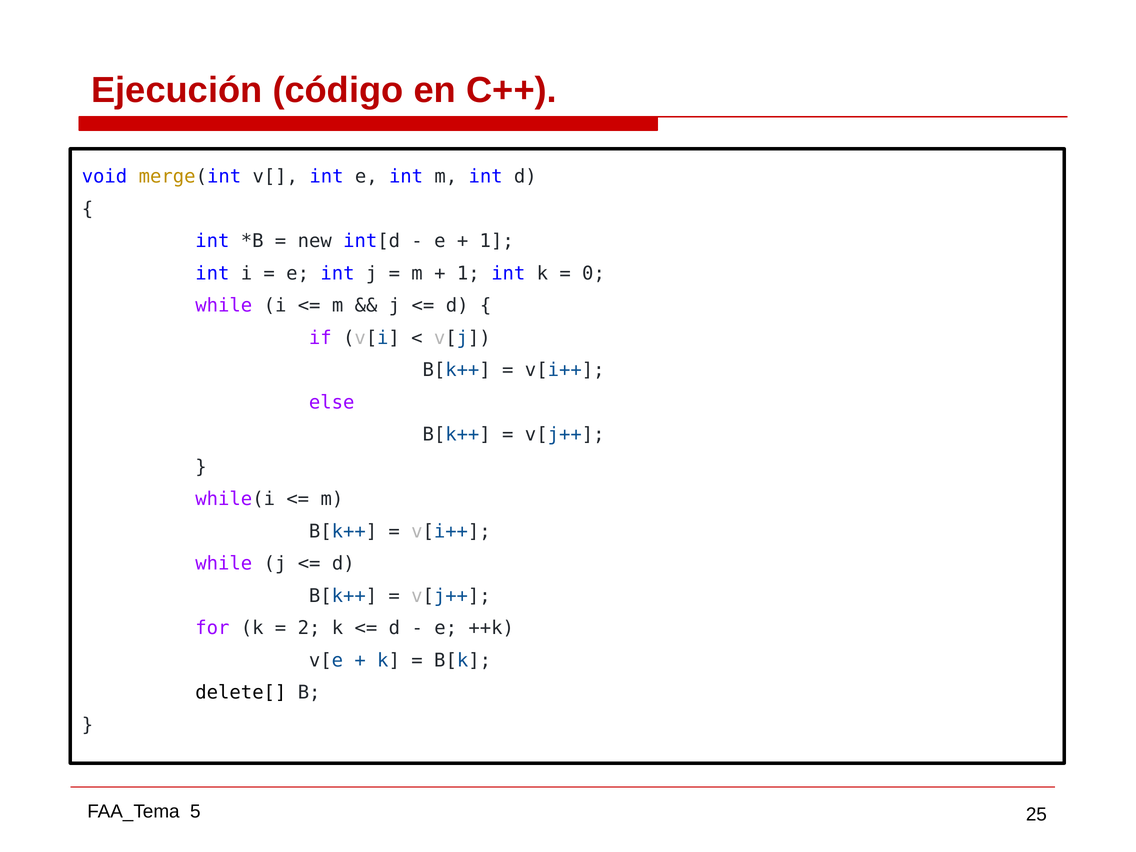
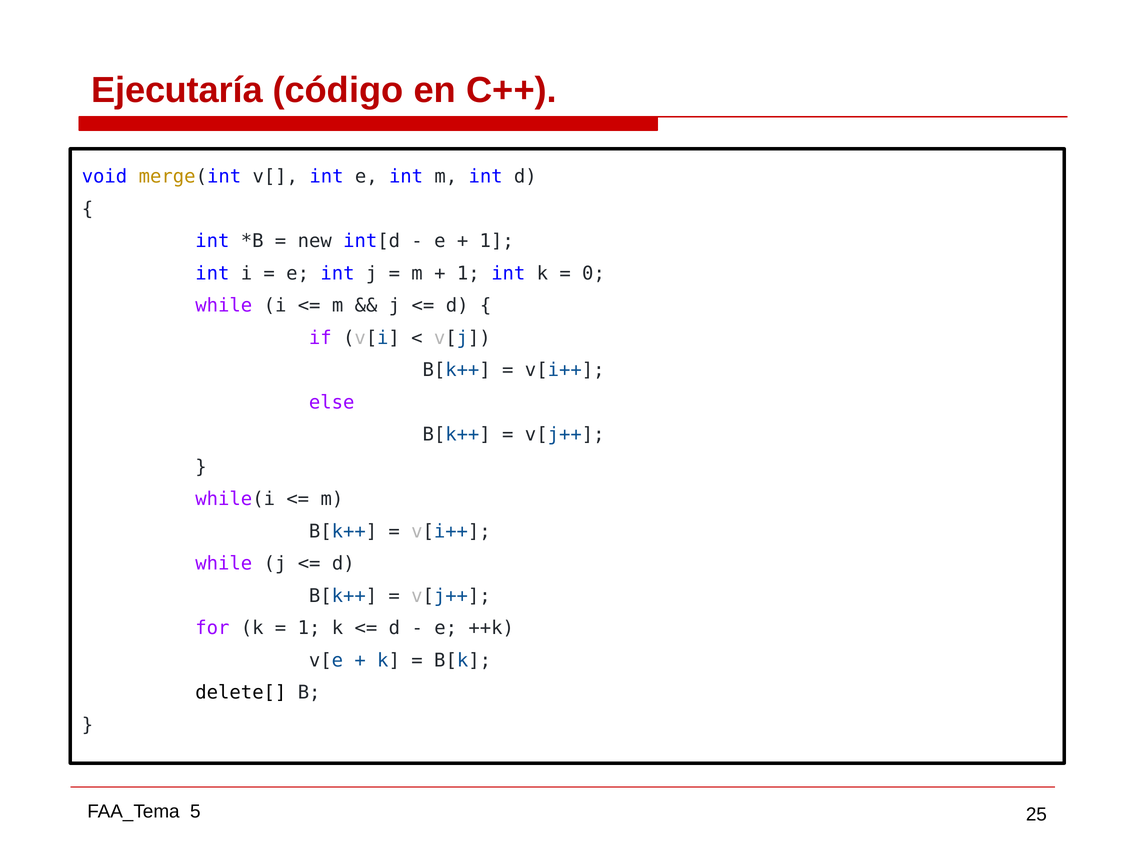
Ejecución: Ejecución -> Ejecutaría (177, 90)
2: 2 -> 1 (309, 628)
